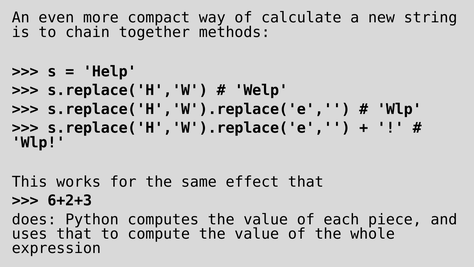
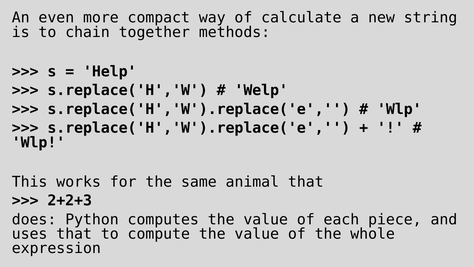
effect: effect -> animal (252, 182)
6+2+3: 6+2+3 -> 2+2+3 (70, 200)
